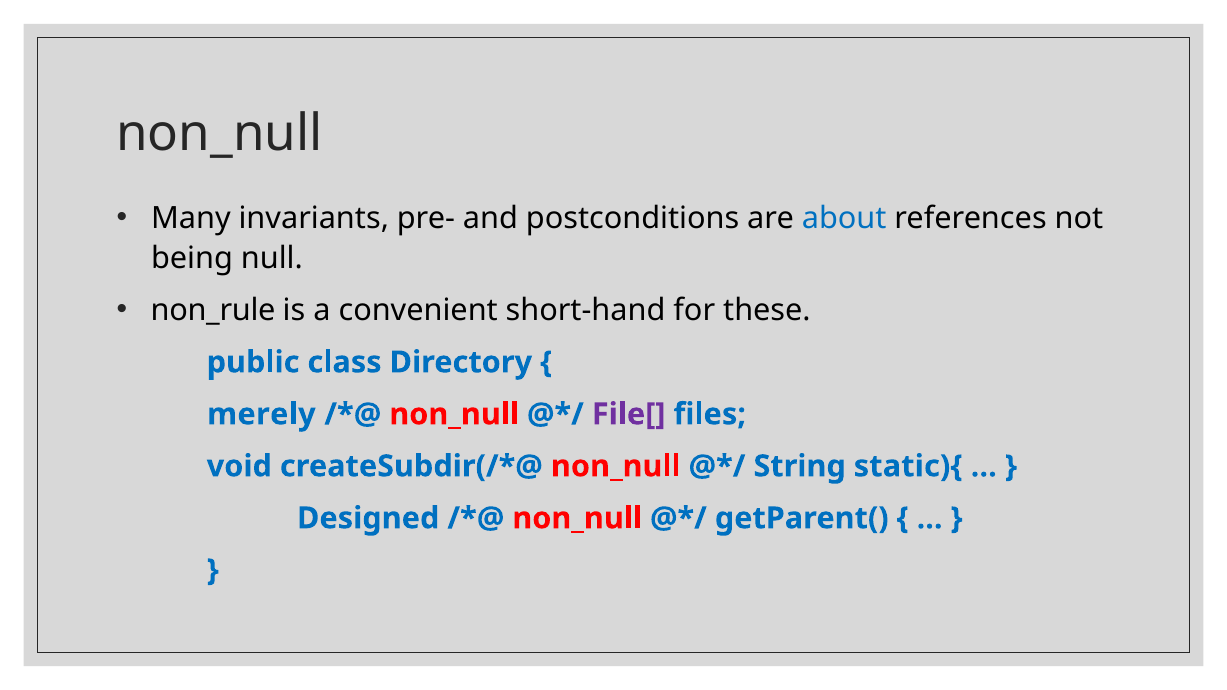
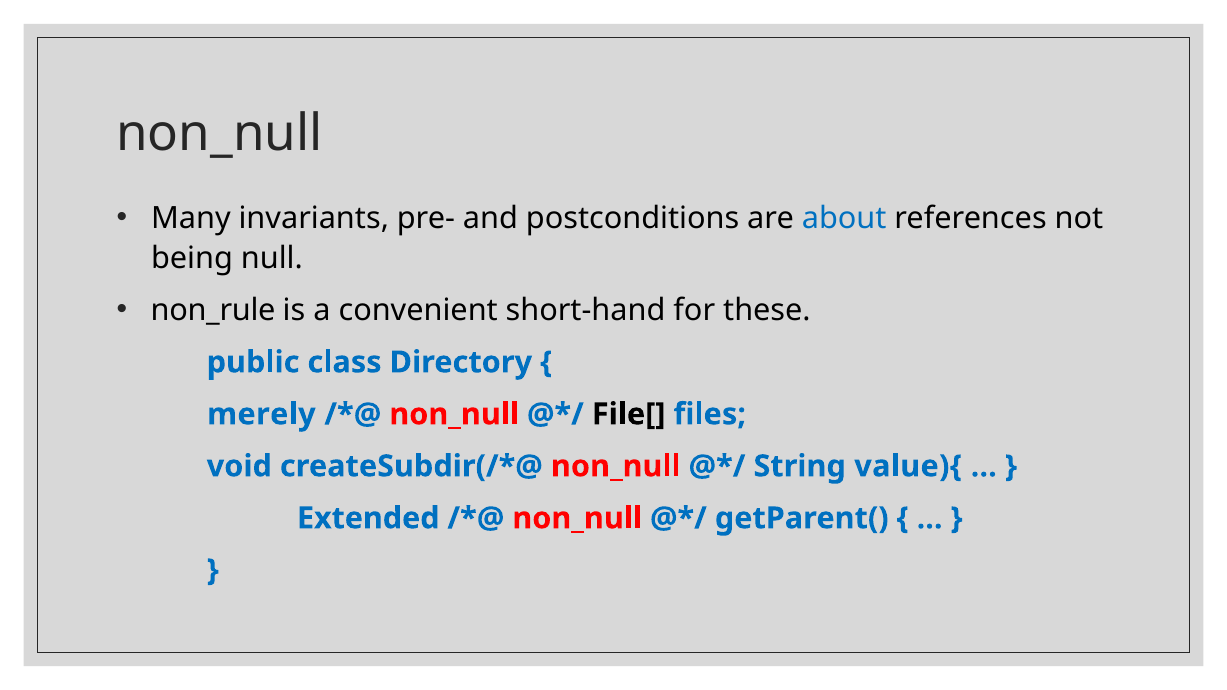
File[ colour: purple -> black (629, 414)
static){: static){ -> value){ (908, 466)
Designed: Designed -> Extended (368, 518)
